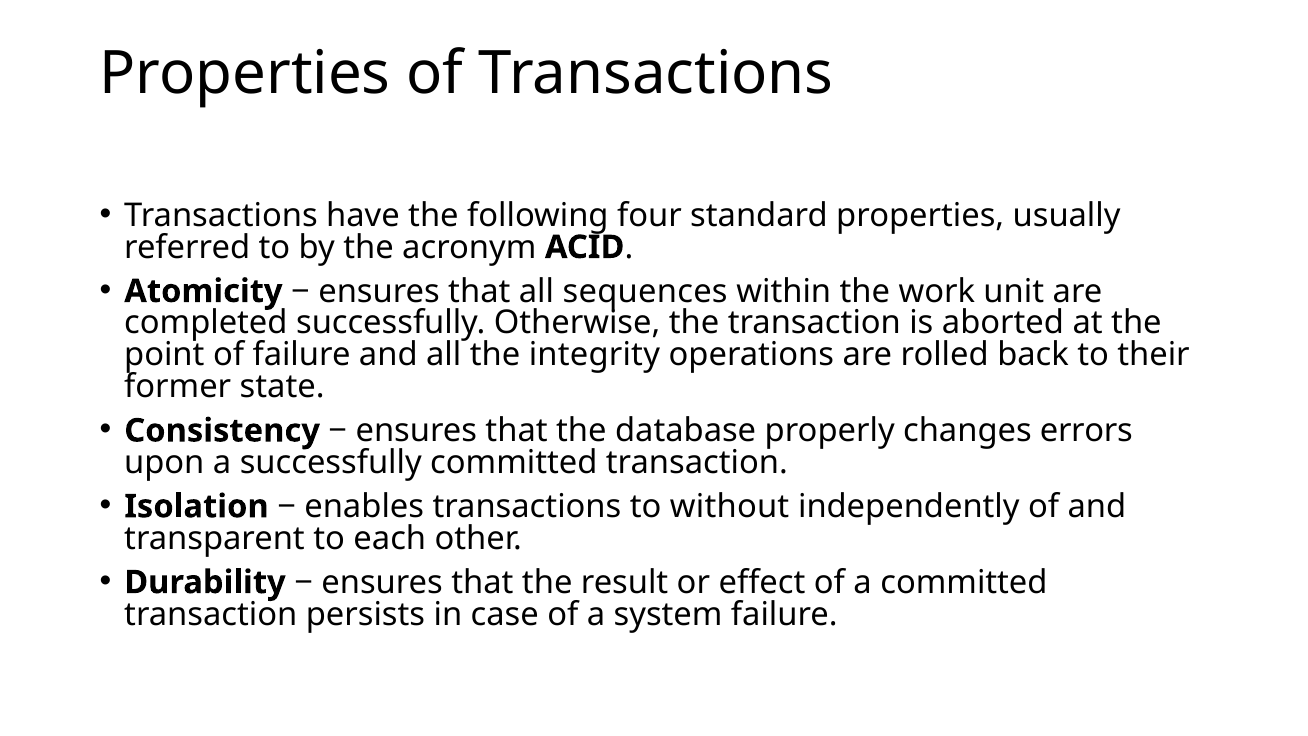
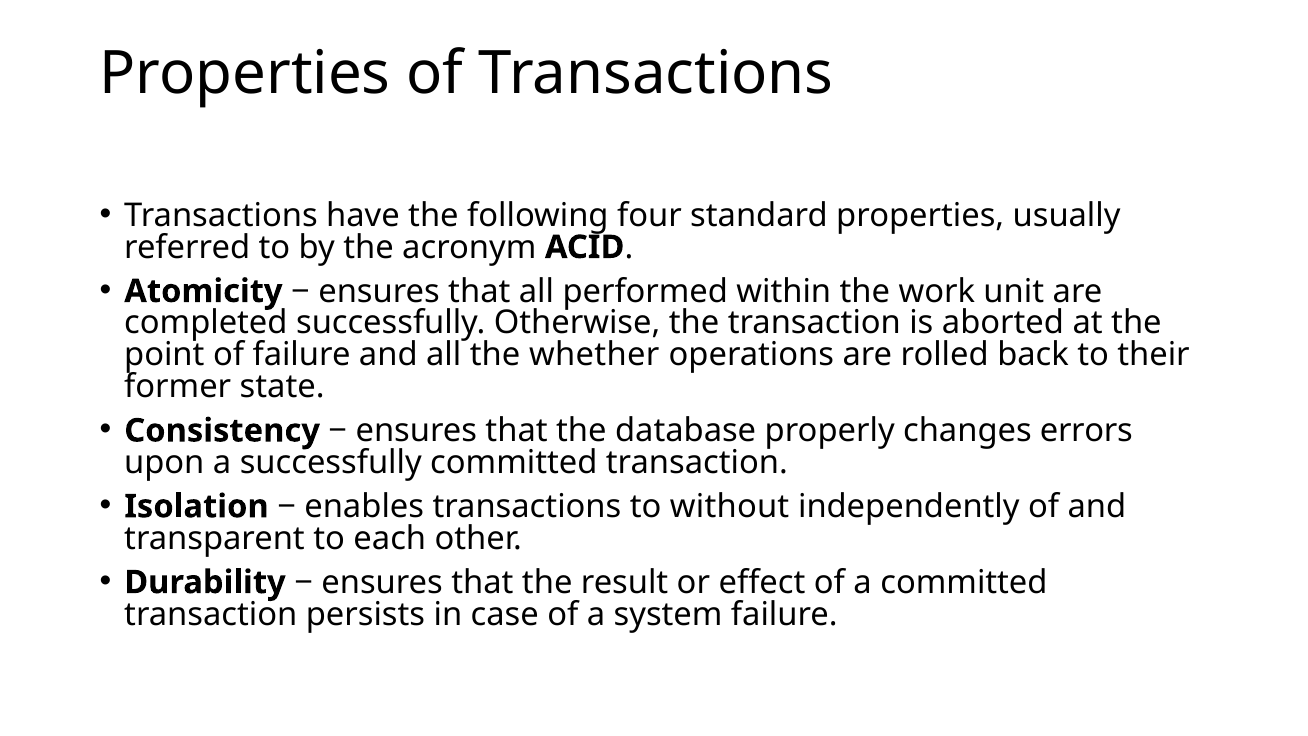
sequences: sequences -> performed (645, 291)
integrity: integrity -> whether (594, 355)
